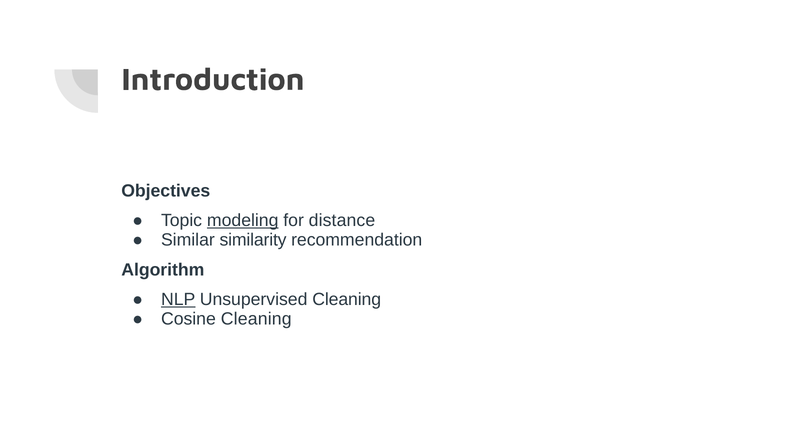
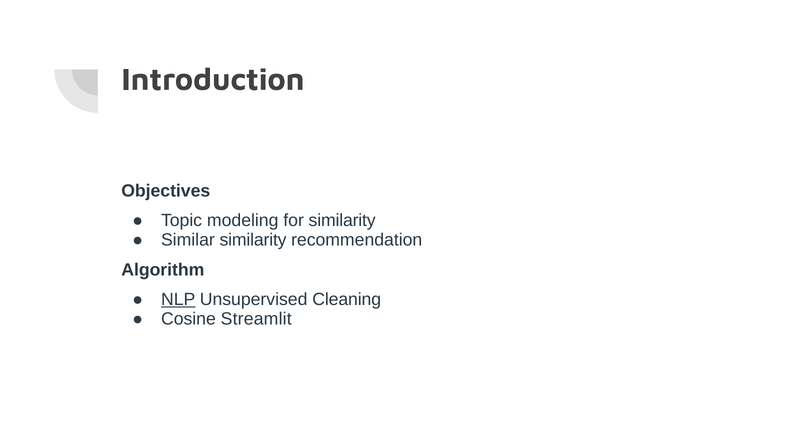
modeling underline: present -> none (243, 221)
for distance: distance -> similarity (342, 221)
Cosine Cleaning: Cleaning -> Streamlit (256, 319)
